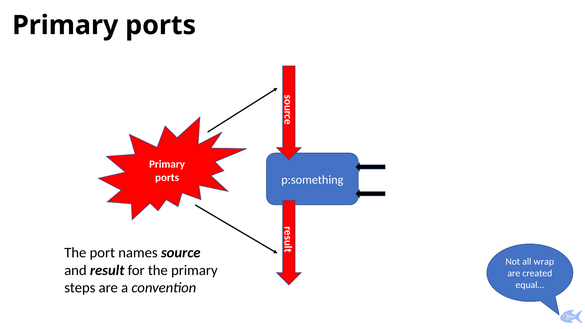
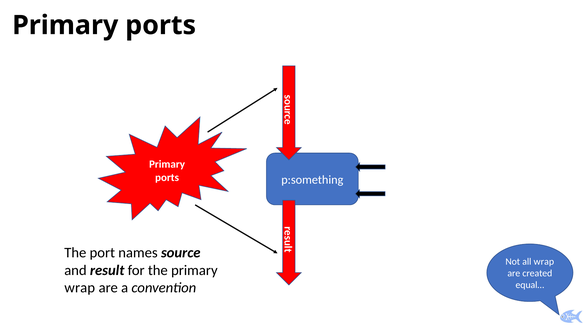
steps: steps -> wrap (80, 288)
